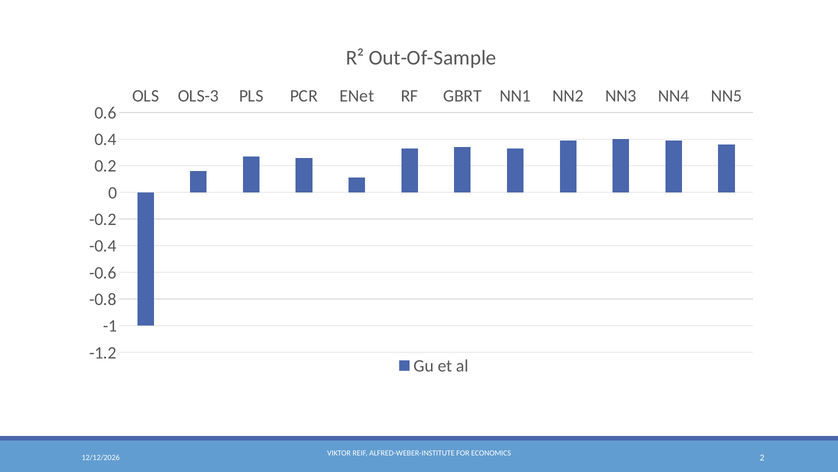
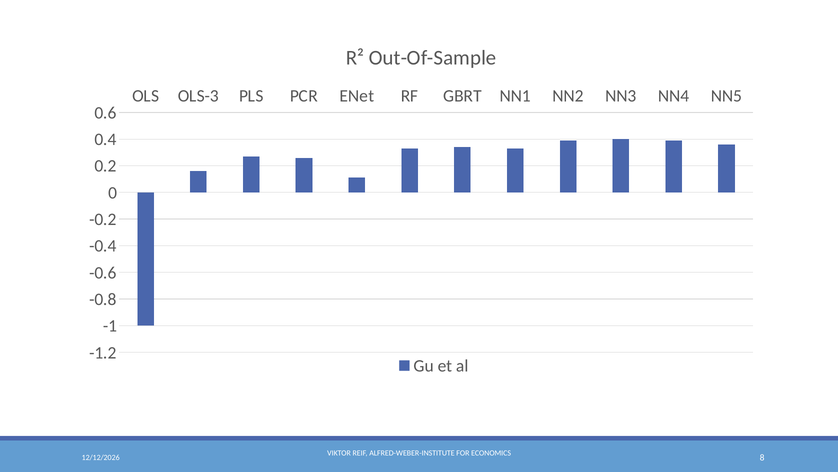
2: 2 -> 8 (762, 457)
